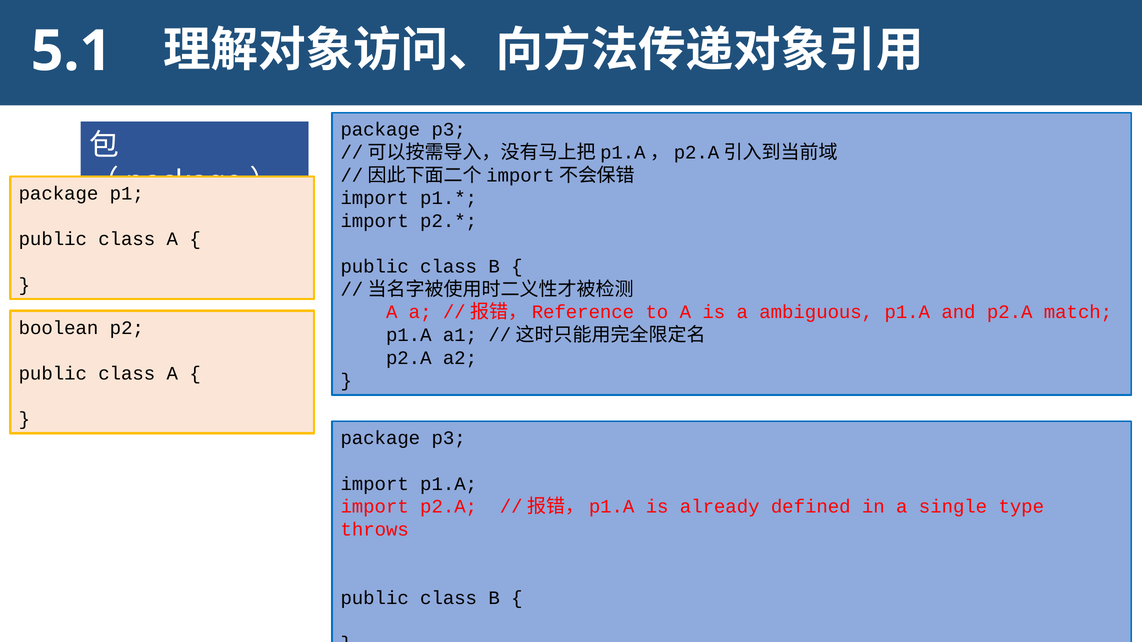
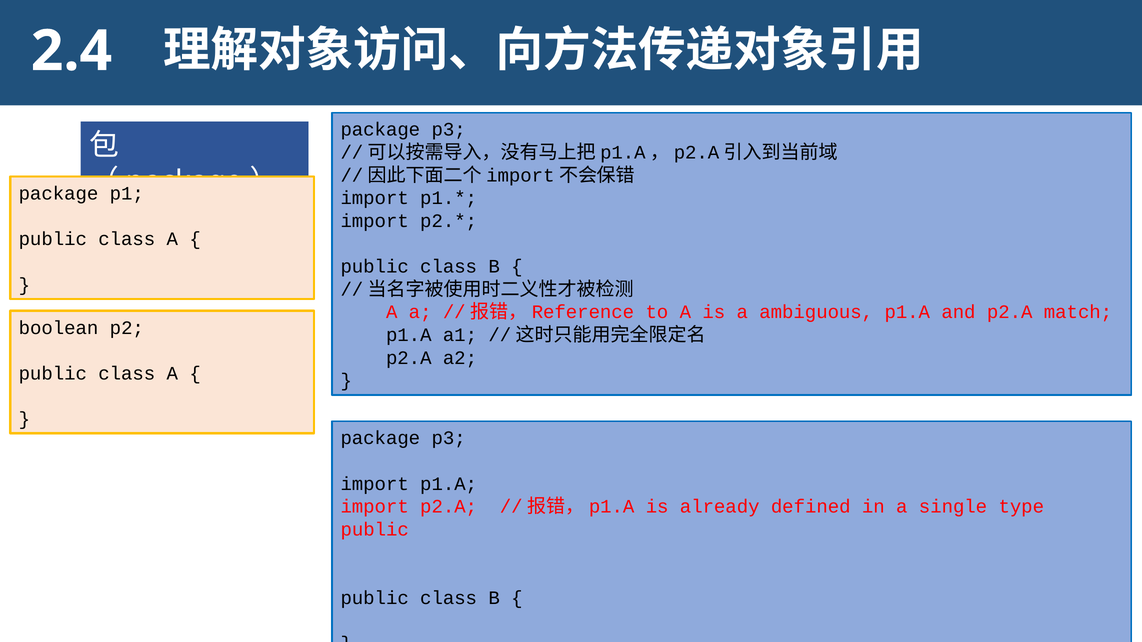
5.1: 5.1 -> 2.4 (71, 51)
throws: throws -> public (375, 530)
